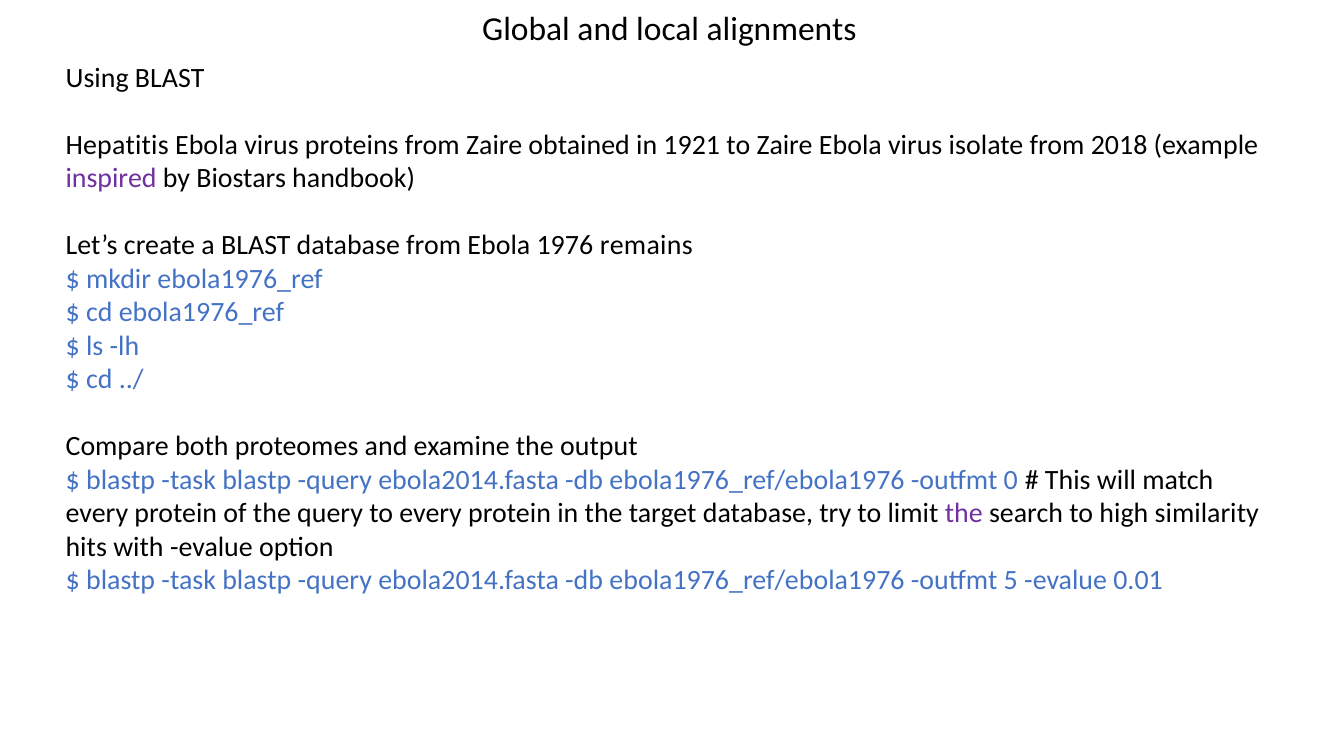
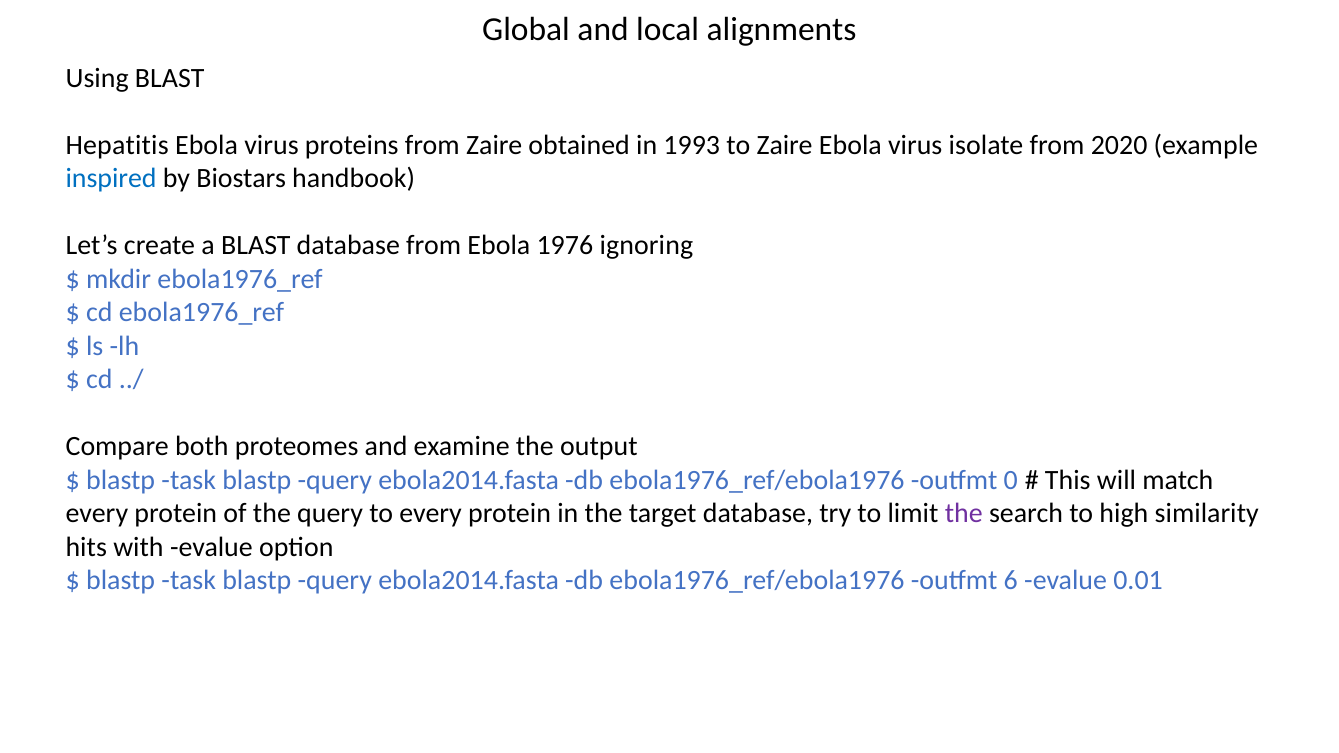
1921: 1921 -> 1993 (692, 145)
2018: 2018 -> 2020 (1119, 145)
inspired colour: purple -> blue (111, 179)
remains: remains -> ignoring (646, 246)
5: 5 -> 6 (1011, 581)
